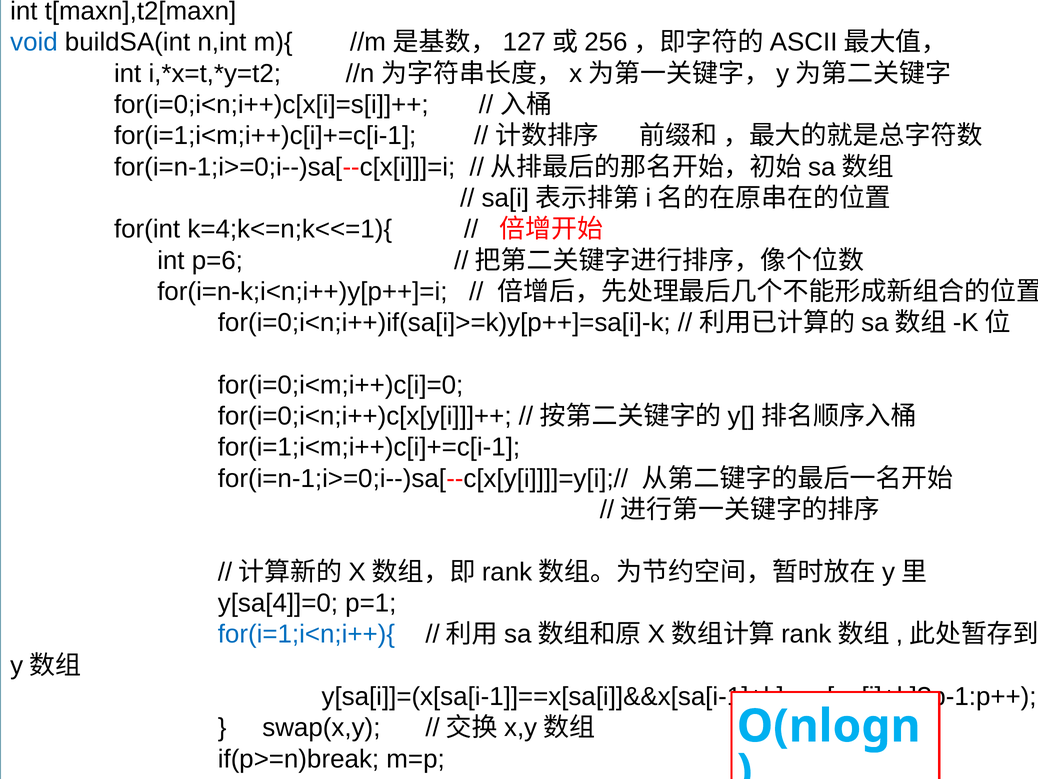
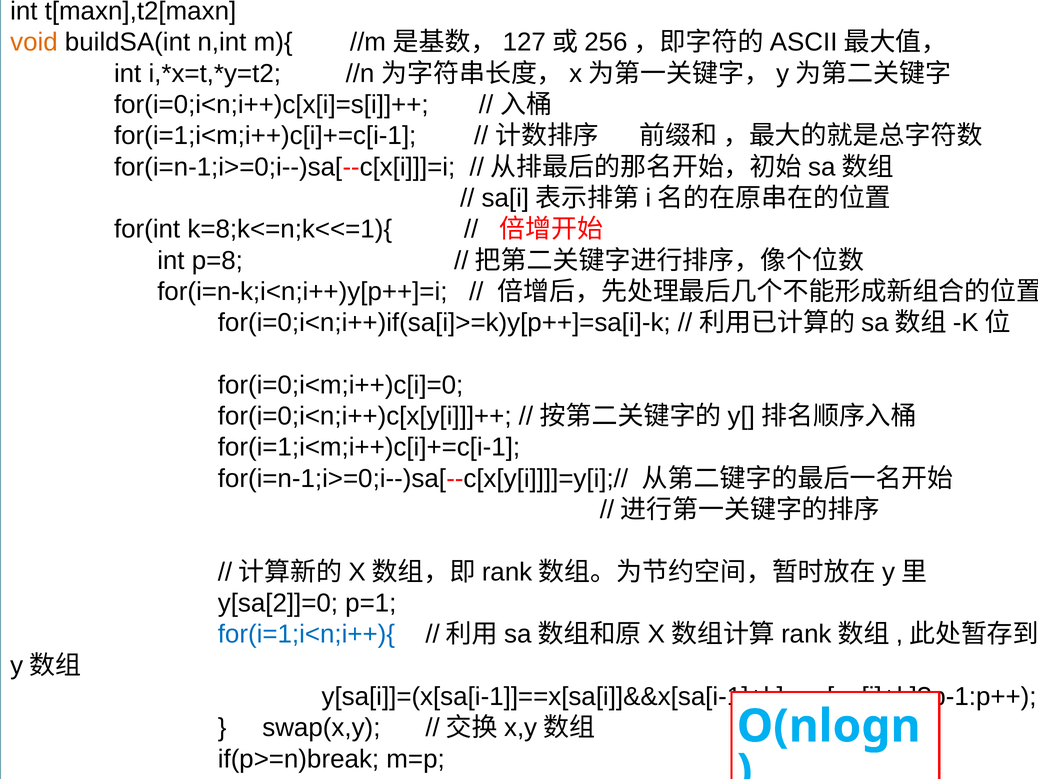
void colour: blue -> orange (34, 42)
k=4;k<=n;k<<=1){: k=4;k<=n;k<<=1){ -> k=8;k<=n;k<<=1){ (290, 229)
p=6: p=6 -> p=8 (217, 260)
y[sa[4]]=0: y[sa[4]]=0 -> y[sa[2]]=0 (278, 603)
